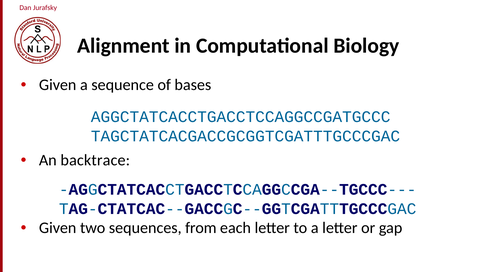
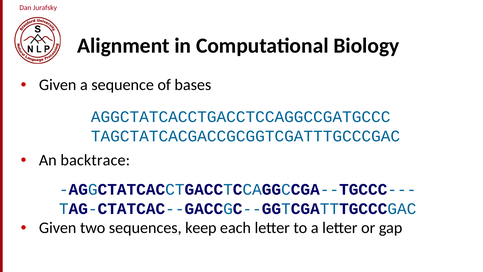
from: from -> keep (201, 228)
